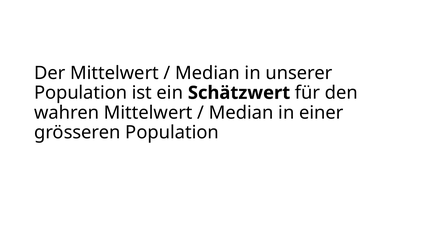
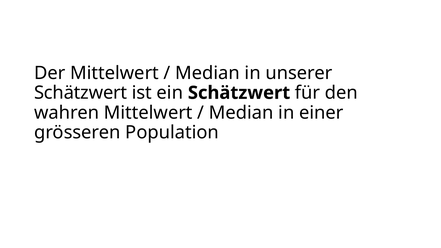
Population: Population -> Schätzwert (81, 93)
